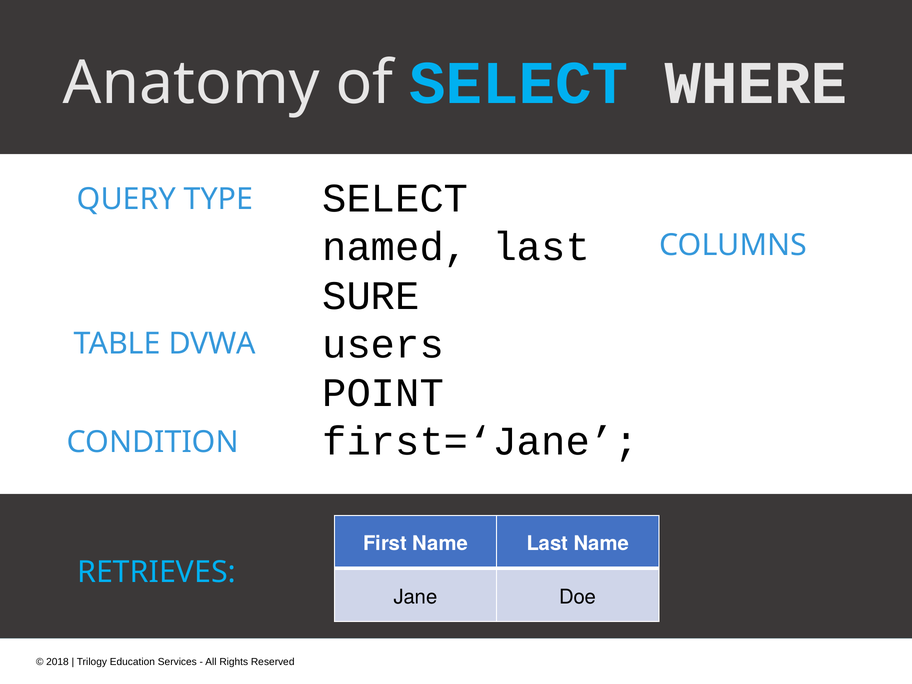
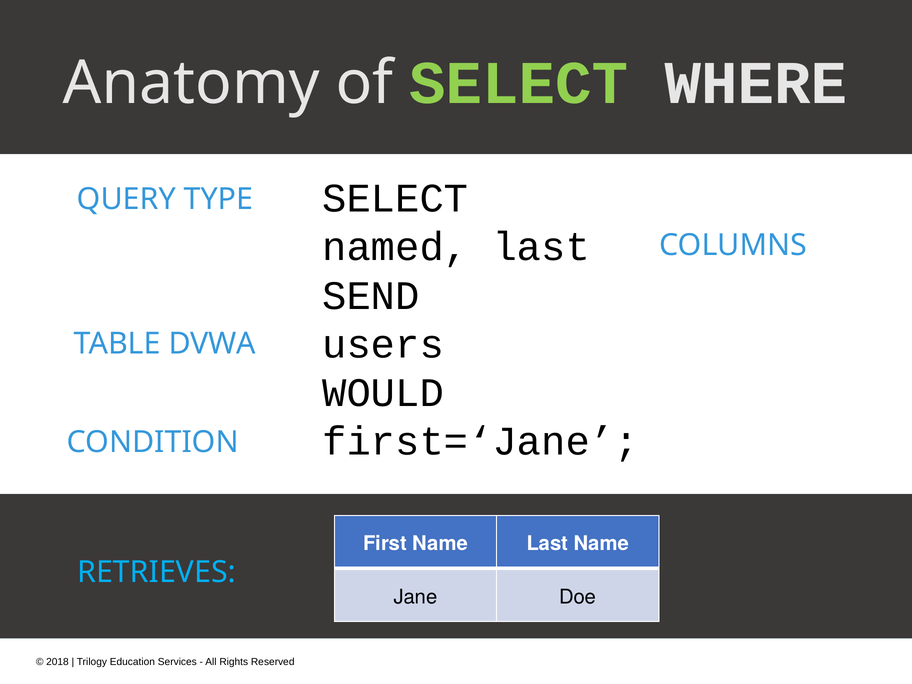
SELECT colour: light blue -> light green (519, 83)
SURE: SURE -> SEND (371, 296)
POINT: POINT -> WOULD (383, 393)
